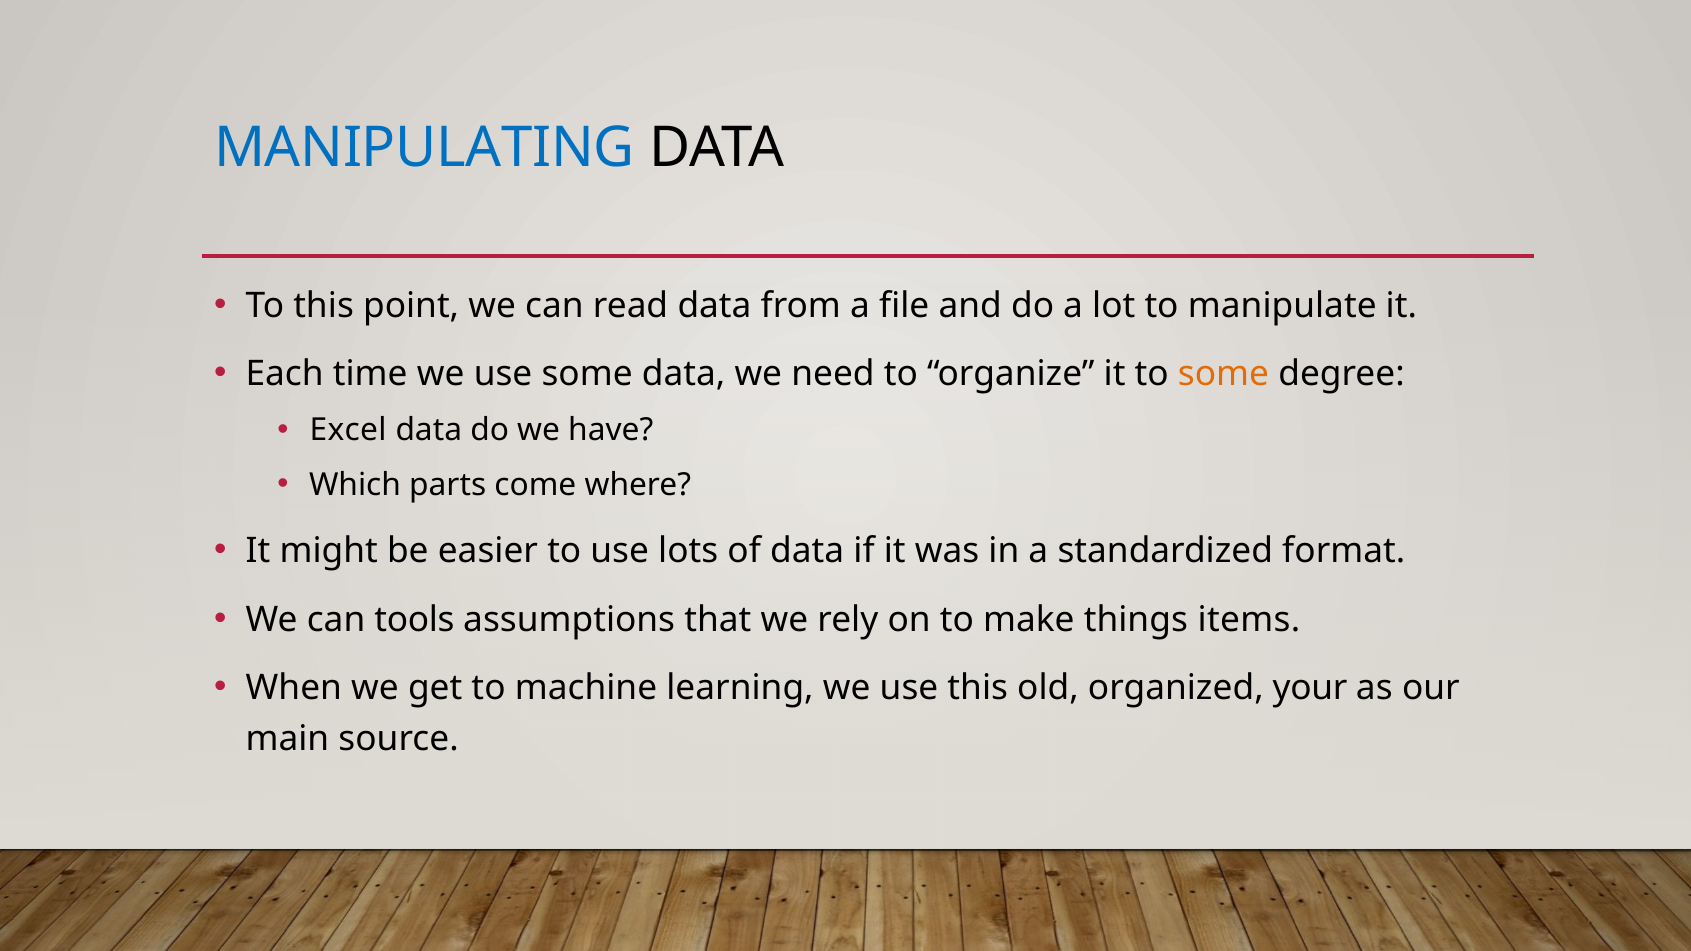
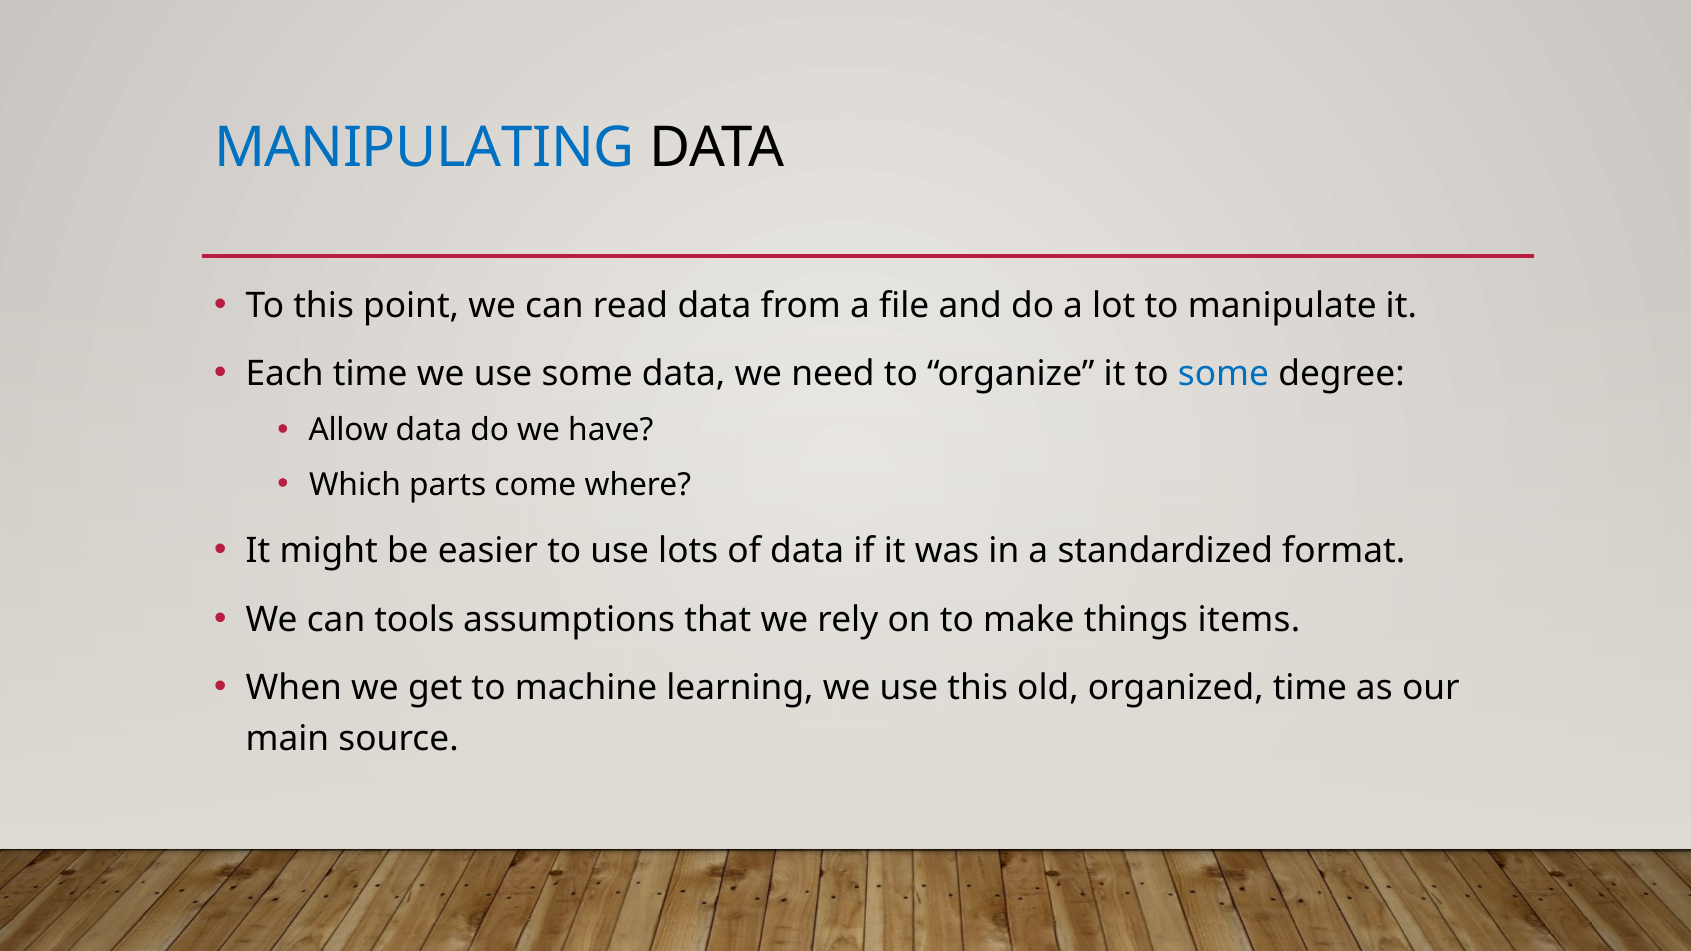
some colour: orange -> blue (1223, 374)
Excel: Excel -> Allow (348, 430)
organized your: your -> time (1310, 688)
